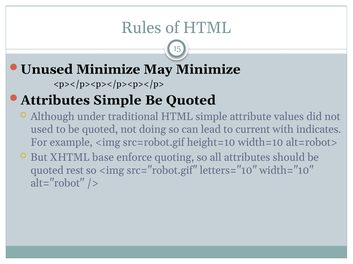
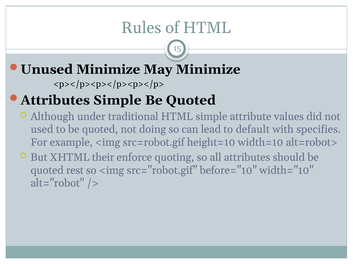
current: current -> default (253, 130)
indicates: indicates -> specifies (319, 130)
base: base -> their (103, 158)
letters="10: letters="10 -> before="10 (228, 171)
